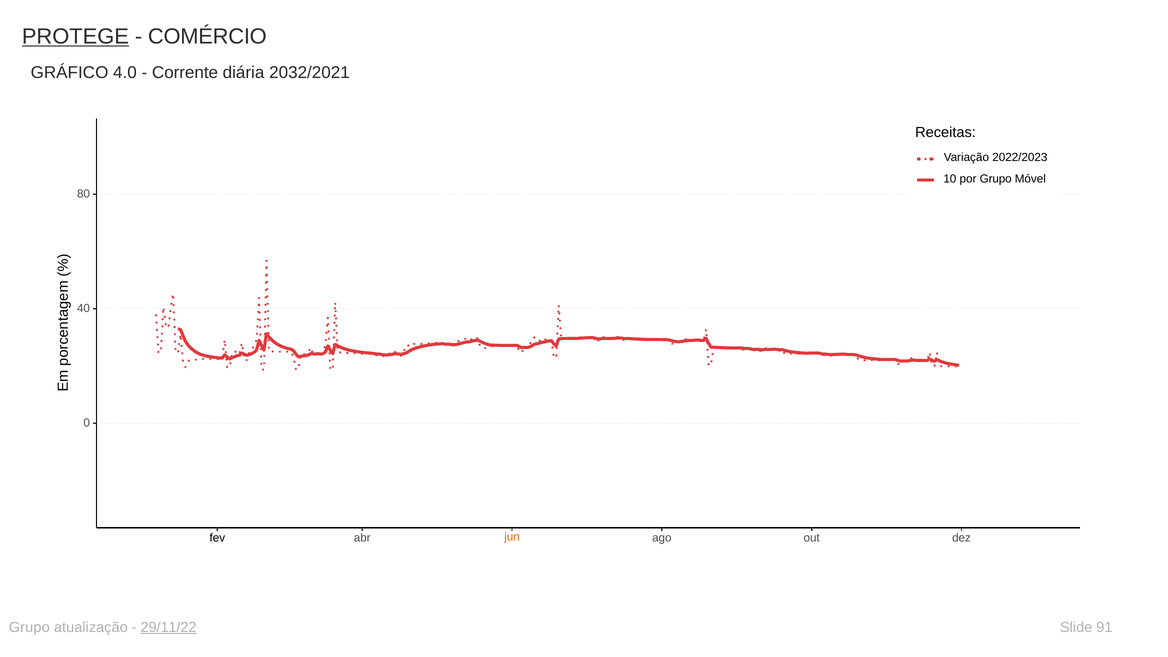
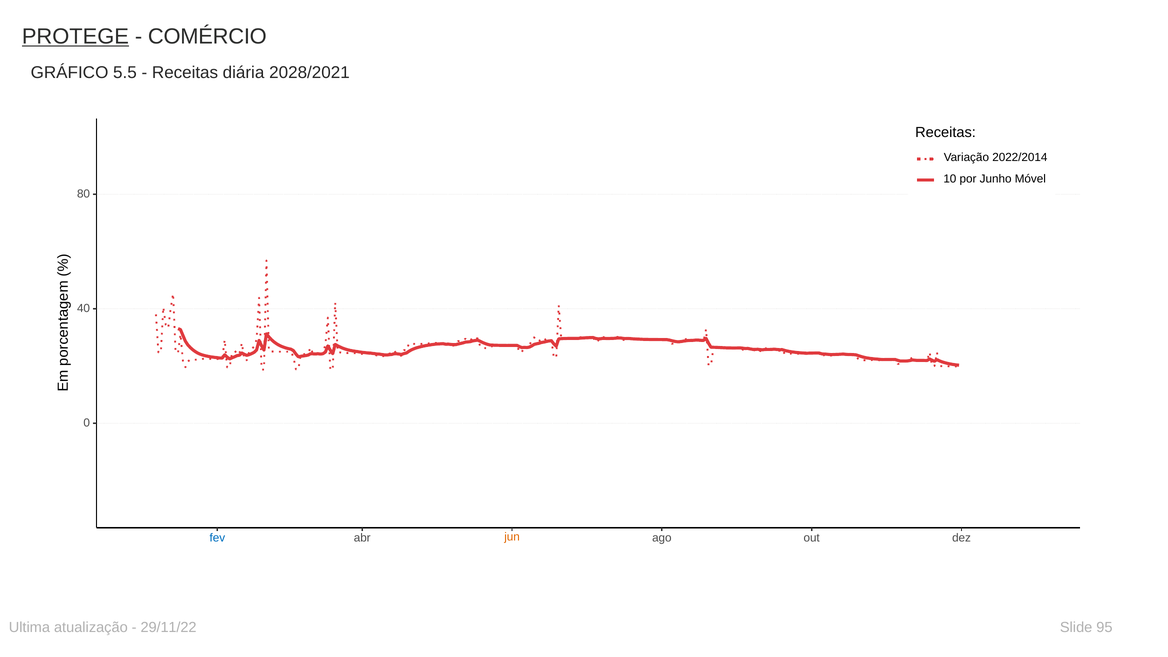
4.0: 4.0 -> 5.5 (125, 73)
Corrente: Corrente -> Receitas (185, 73)
2032/2021: 2032/2021 -> 2028/2021 (309, 73)
2022/2023: 2022/2023 -> 2022/2014 (1020, 158)
por Grupo: Grupo -> Junho (996, 179)
fev colour: black -> blue (217, 538)
Grupo: Grupo -> Ultima (29, 627)
29/11/22 underline: present -> none (169, 627)
91: 91 -> 95 (1104, 627)
